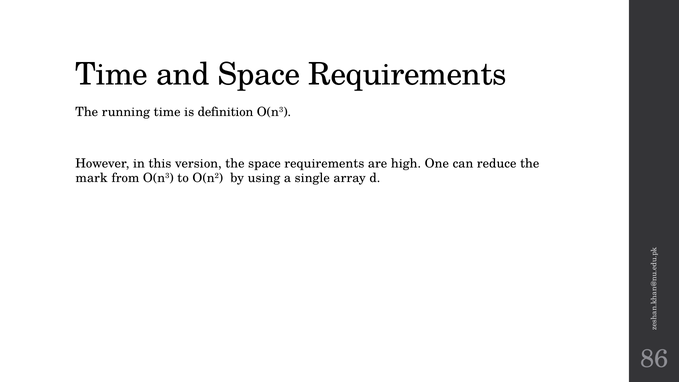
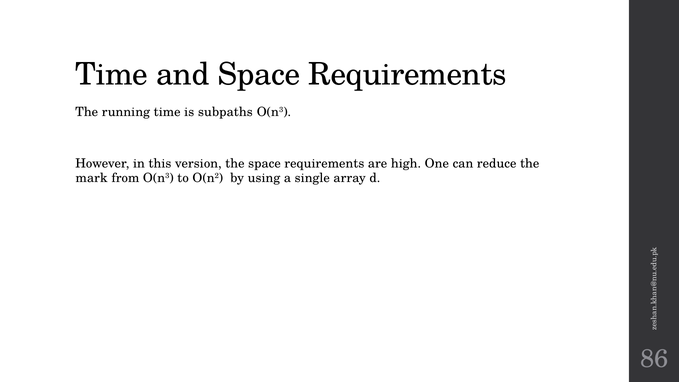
definition: definition -> subpaths (225, 112)
